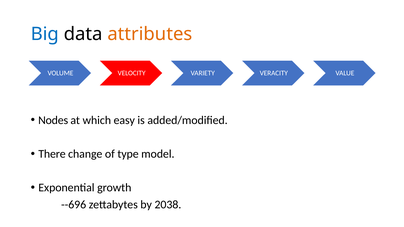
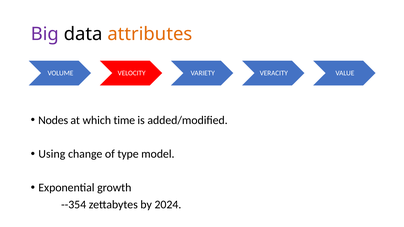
Big colour: blue -> purple (45, 34)
easy: easy -> time (124, 120)
There: There -> Using (52, 154)
--696: --696 -> --354 (74, 205)
2038: 2038 -> 2024 (168, 205)
